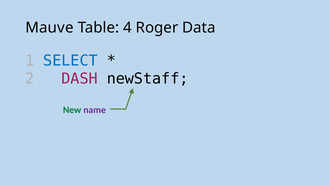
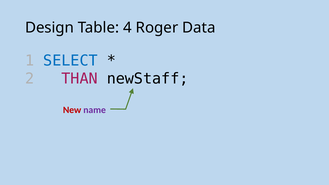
Mauve: Mauve -> Design (50, 28)
DASH: DASH -> THAN (80, 79)
New colour: green -> red (72, 110)
